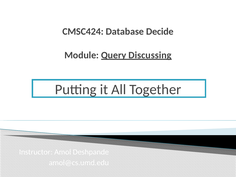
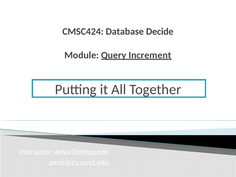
Discussing: Discussing -> Increment (150, 55)
